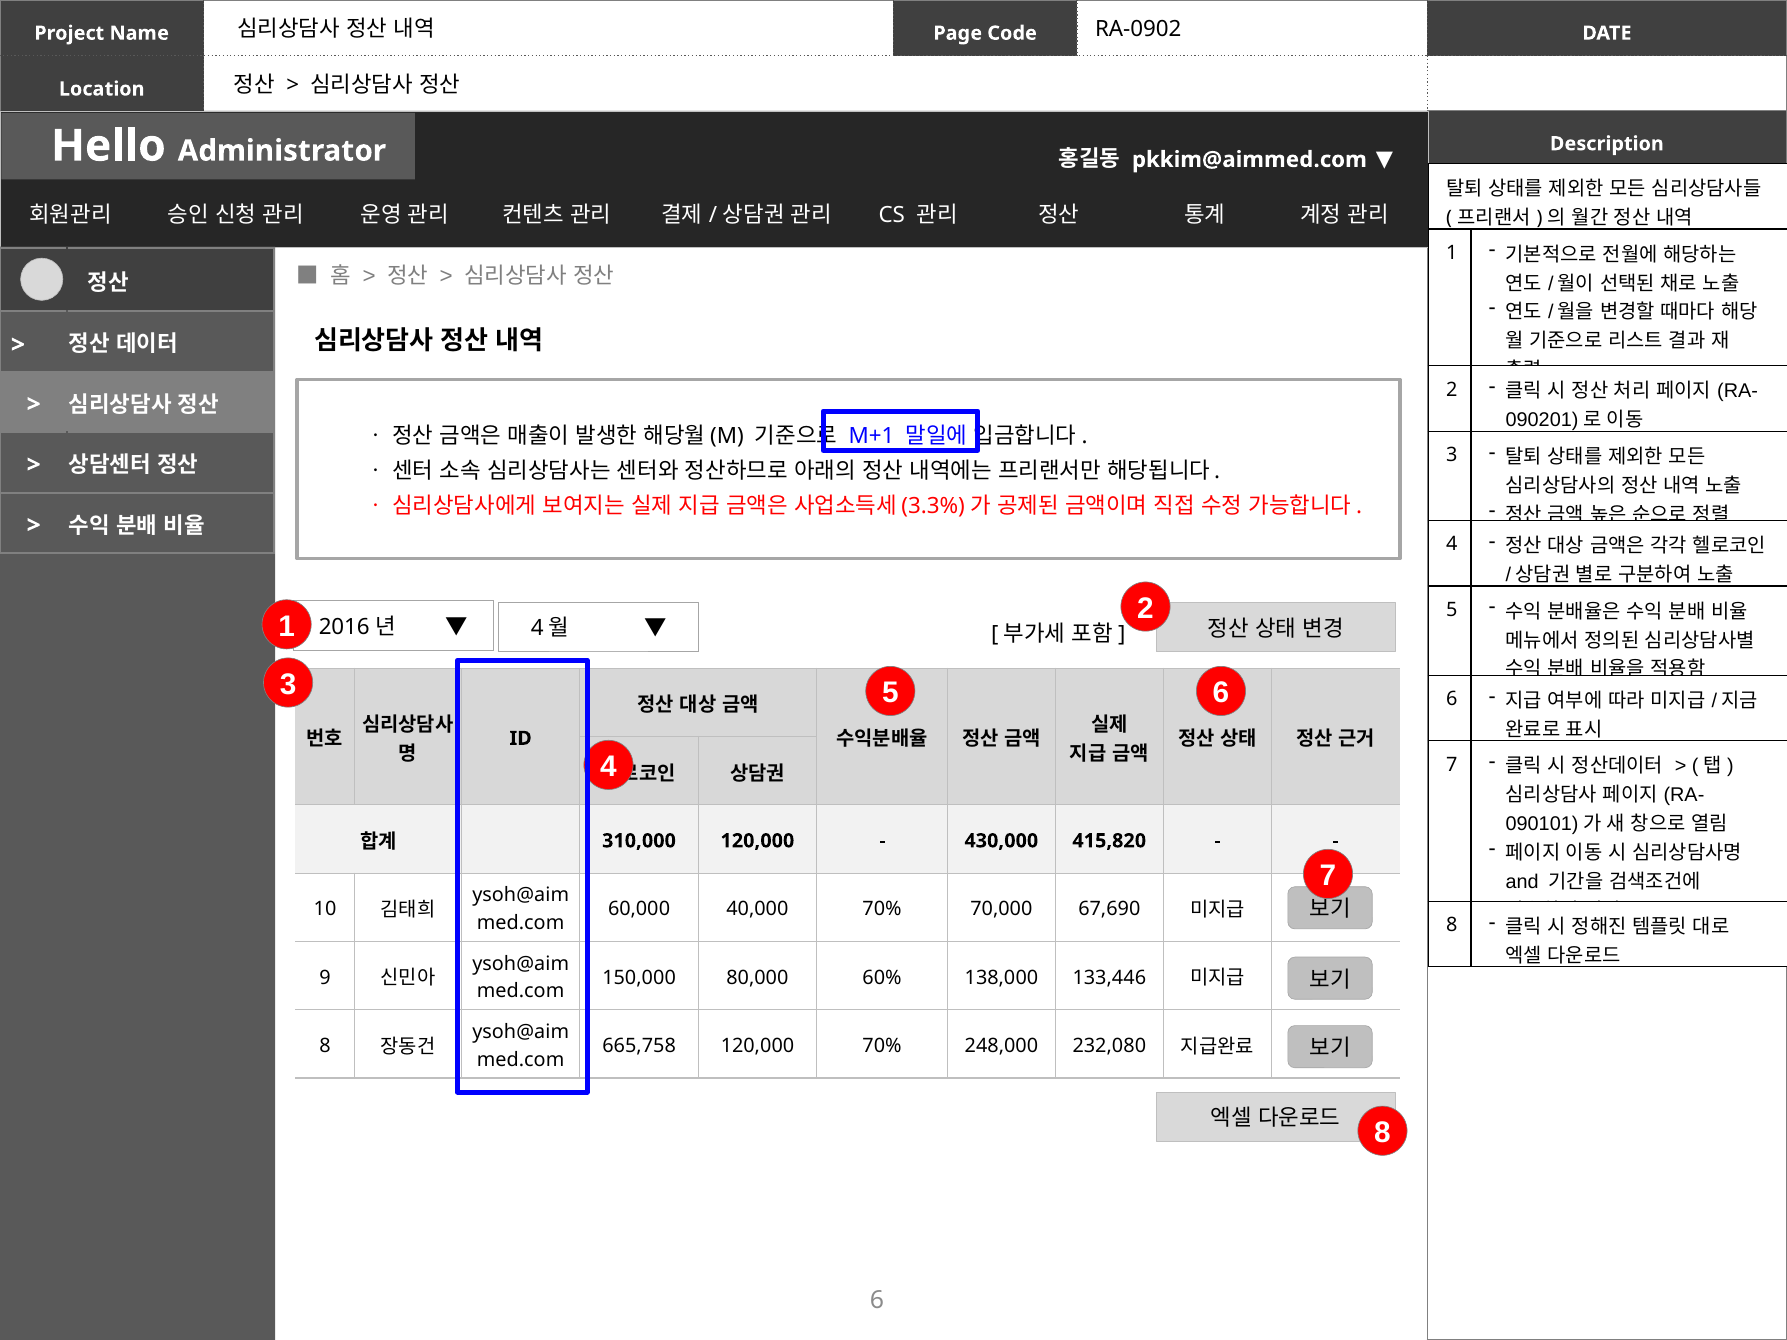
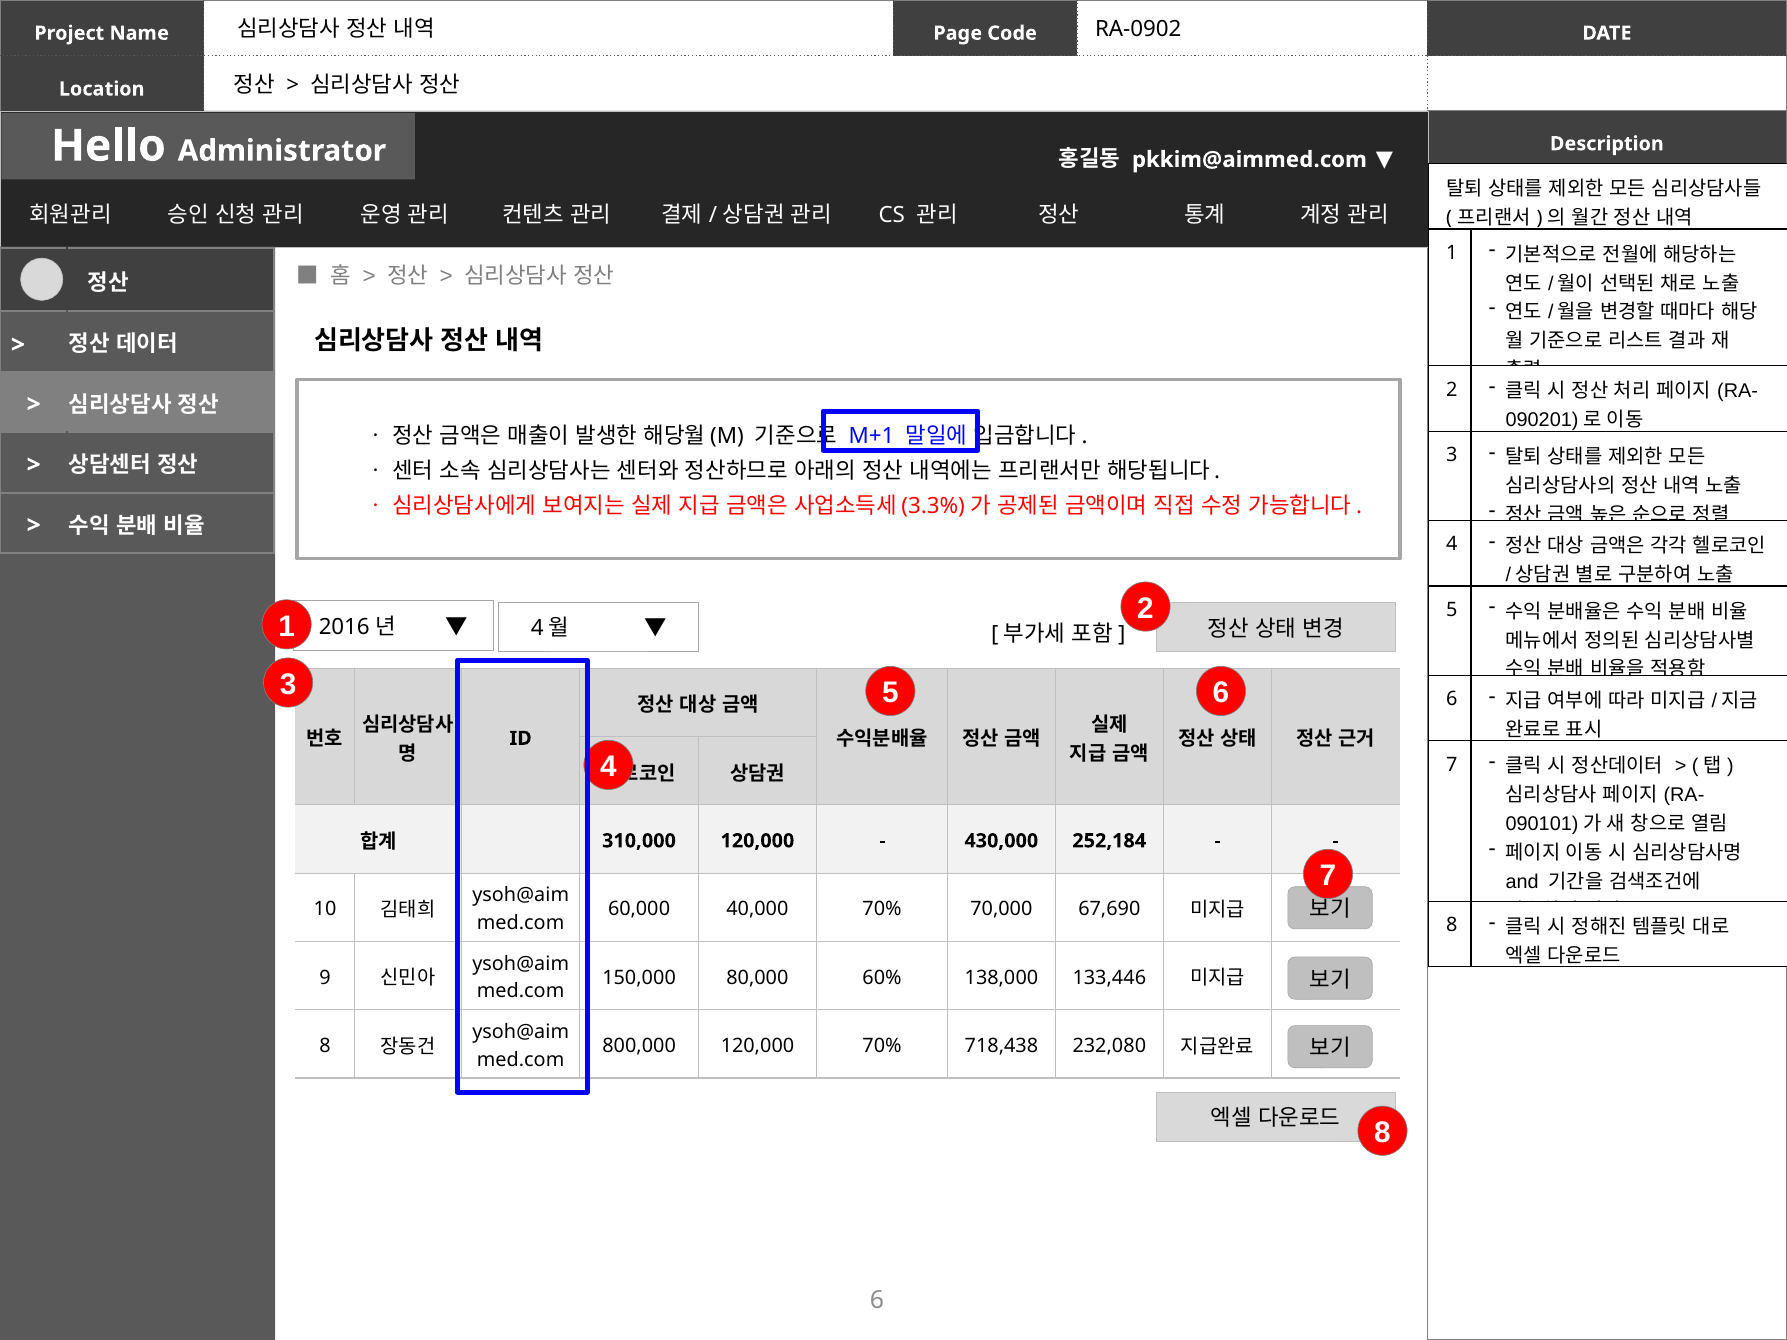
415,820: 415,820 -> 252,184 (1109, 841)
665,758: 665,758 -> 800,000 (639, 1046)
248,000: 248,000 -> 718,438 (1001, 1046)
